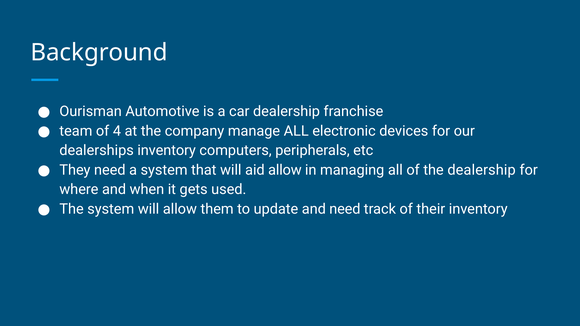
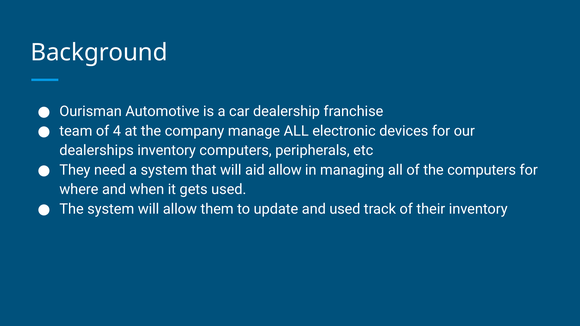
the dealership: dealership -> computers (482, 170)
and need: need -> used (345, 209)
